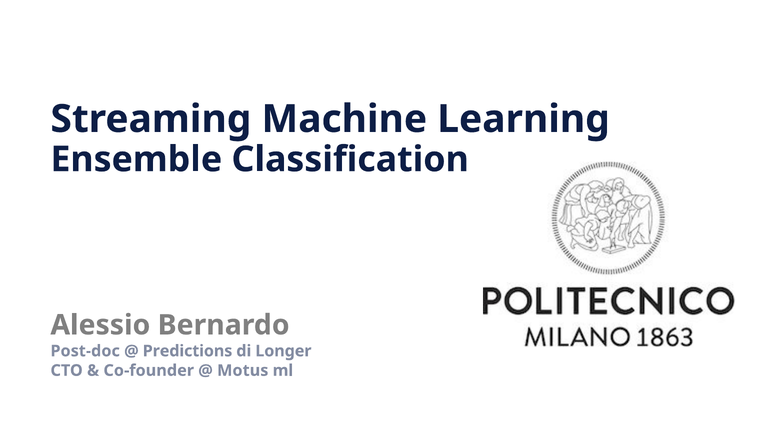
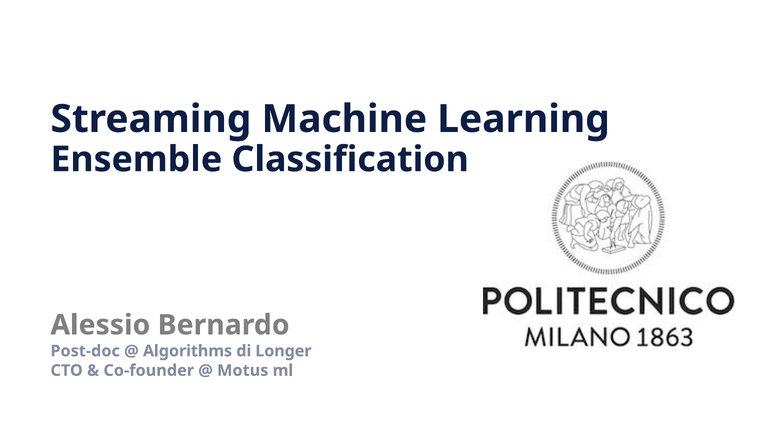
Predictions: Predictions -> Algorithms (188, 351)
